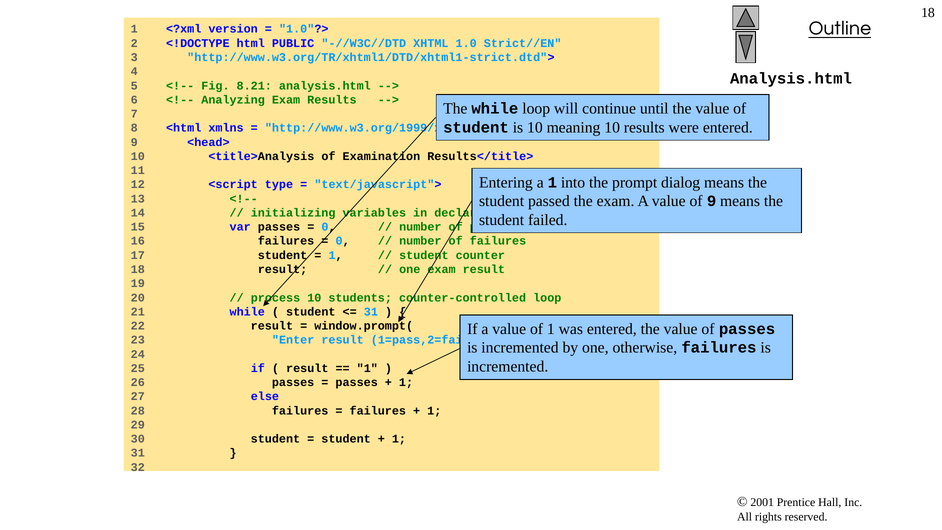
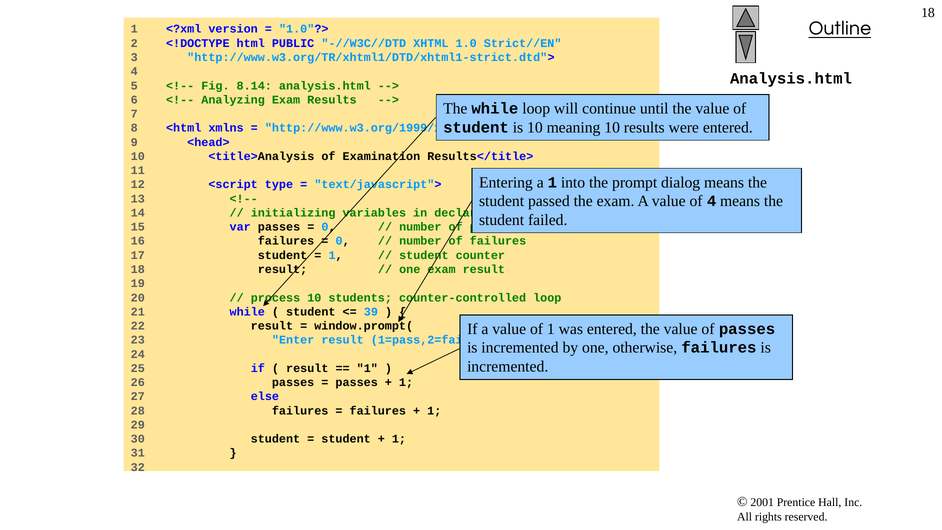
8.21: 8.21 -> 8.14 (254, 86)
of 9: 9 -> 4 (712, 201)
31: 31 -> 39 (371, 312)
